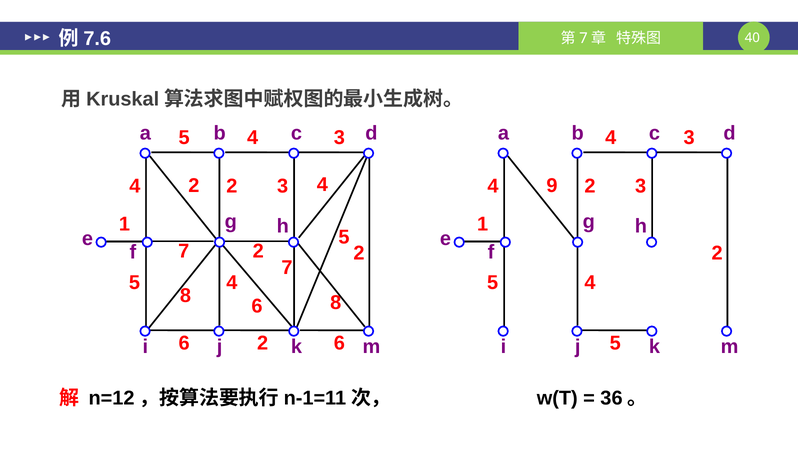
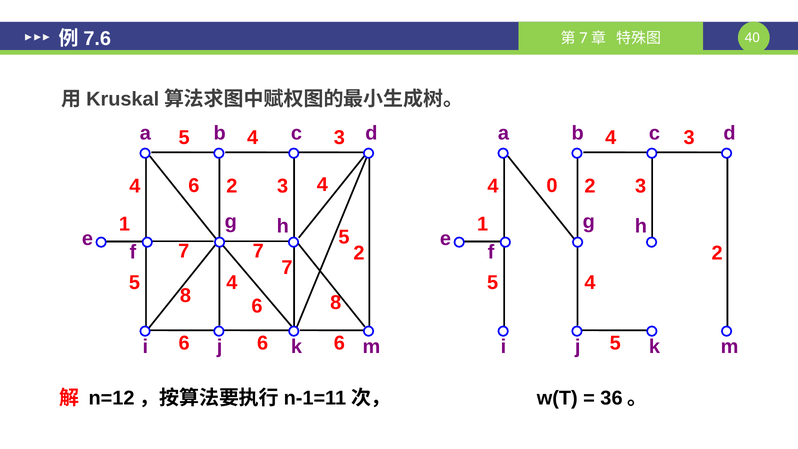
2: 2 -> 6 (194, 186)
9: 9 -> 0 (552, 186)
2: 2 -> 7 (258, 251)
6 2: 2 -> 6 (263, 343)
